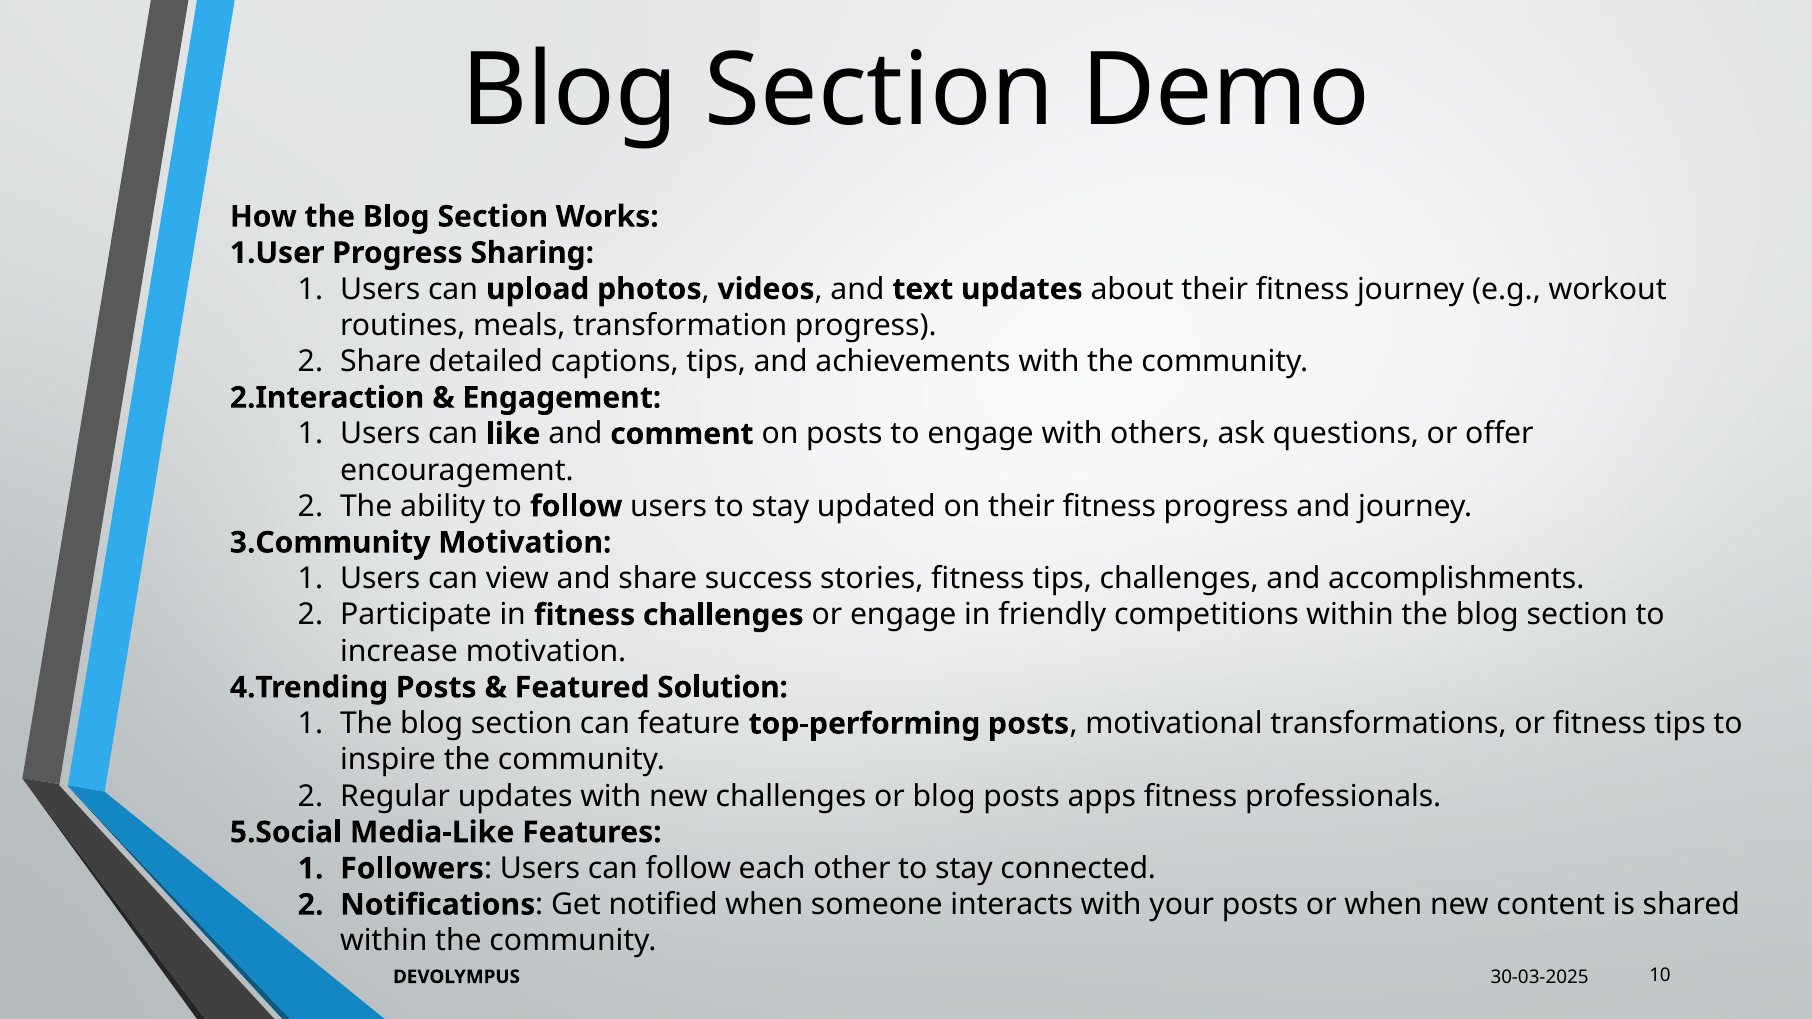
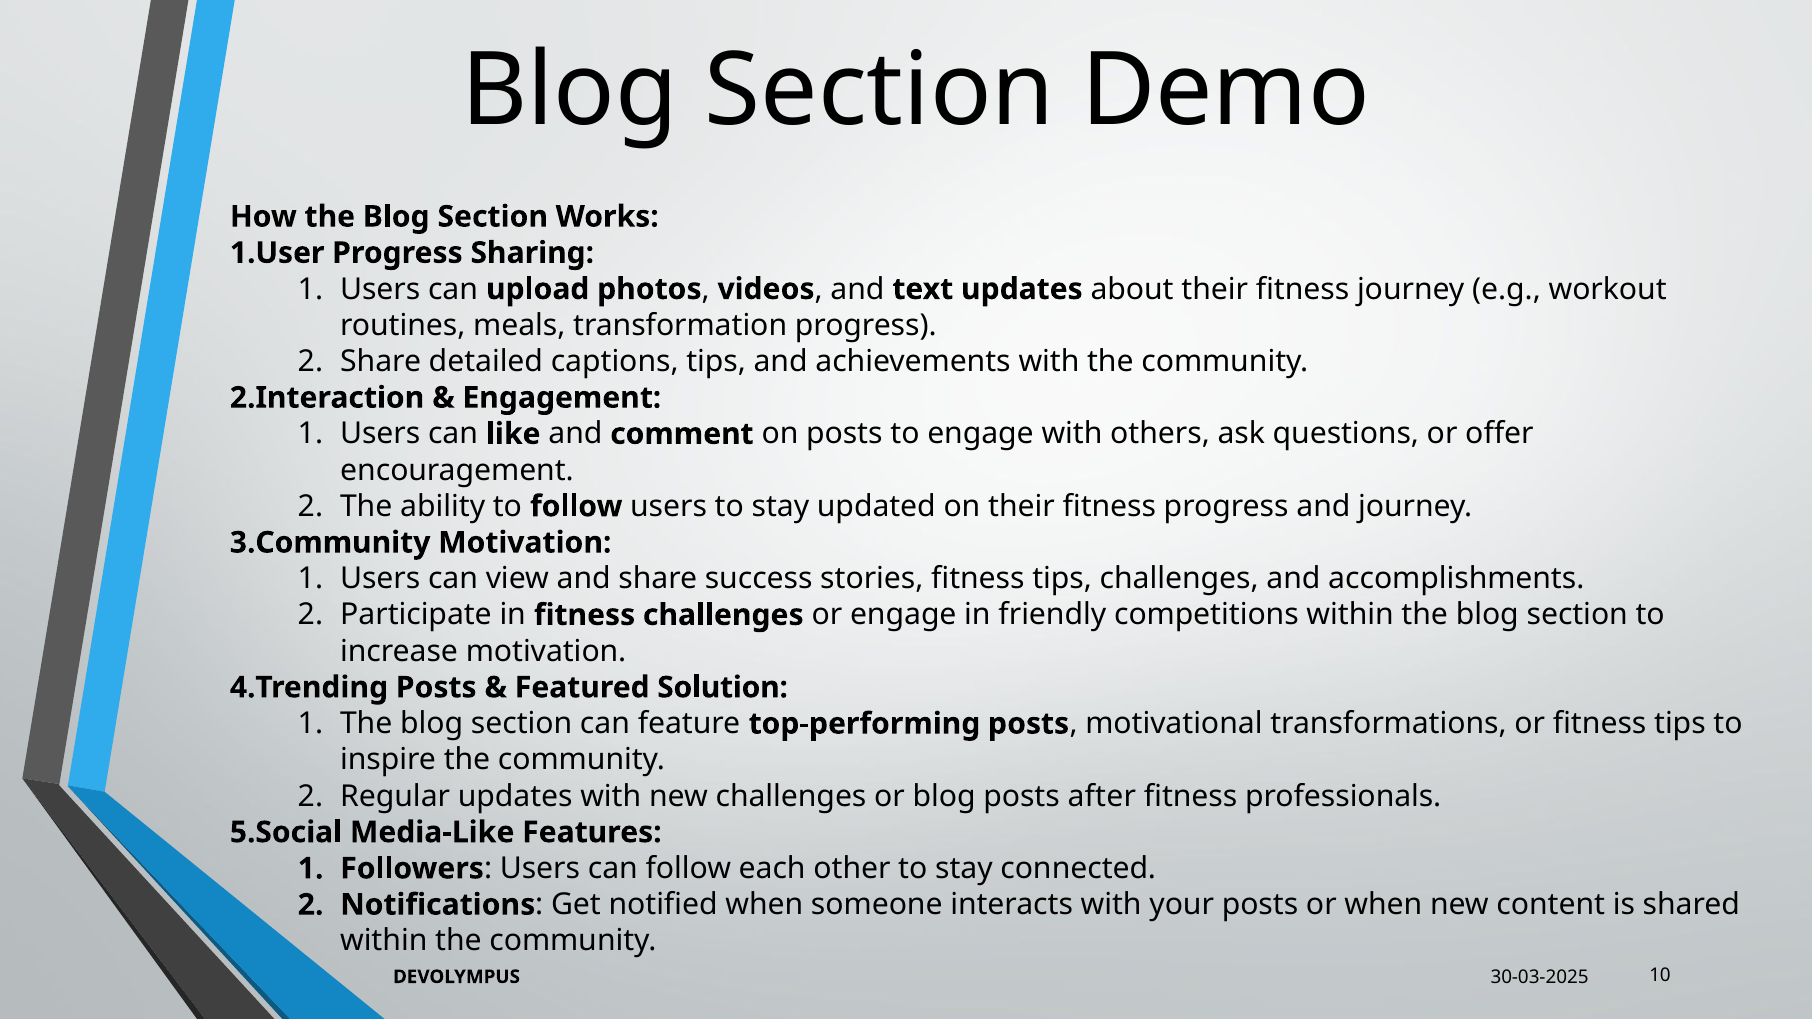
apps: apps -> after (1102, 796)
